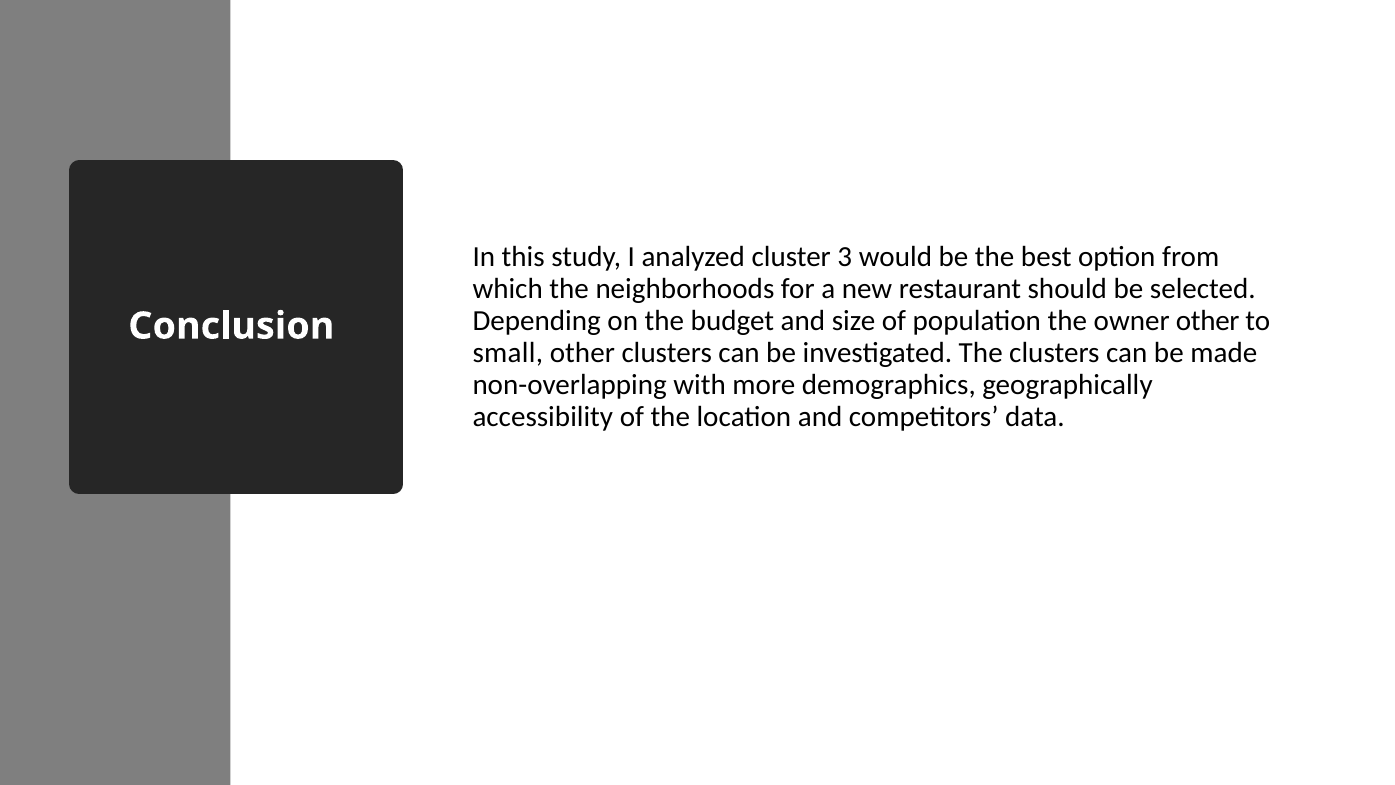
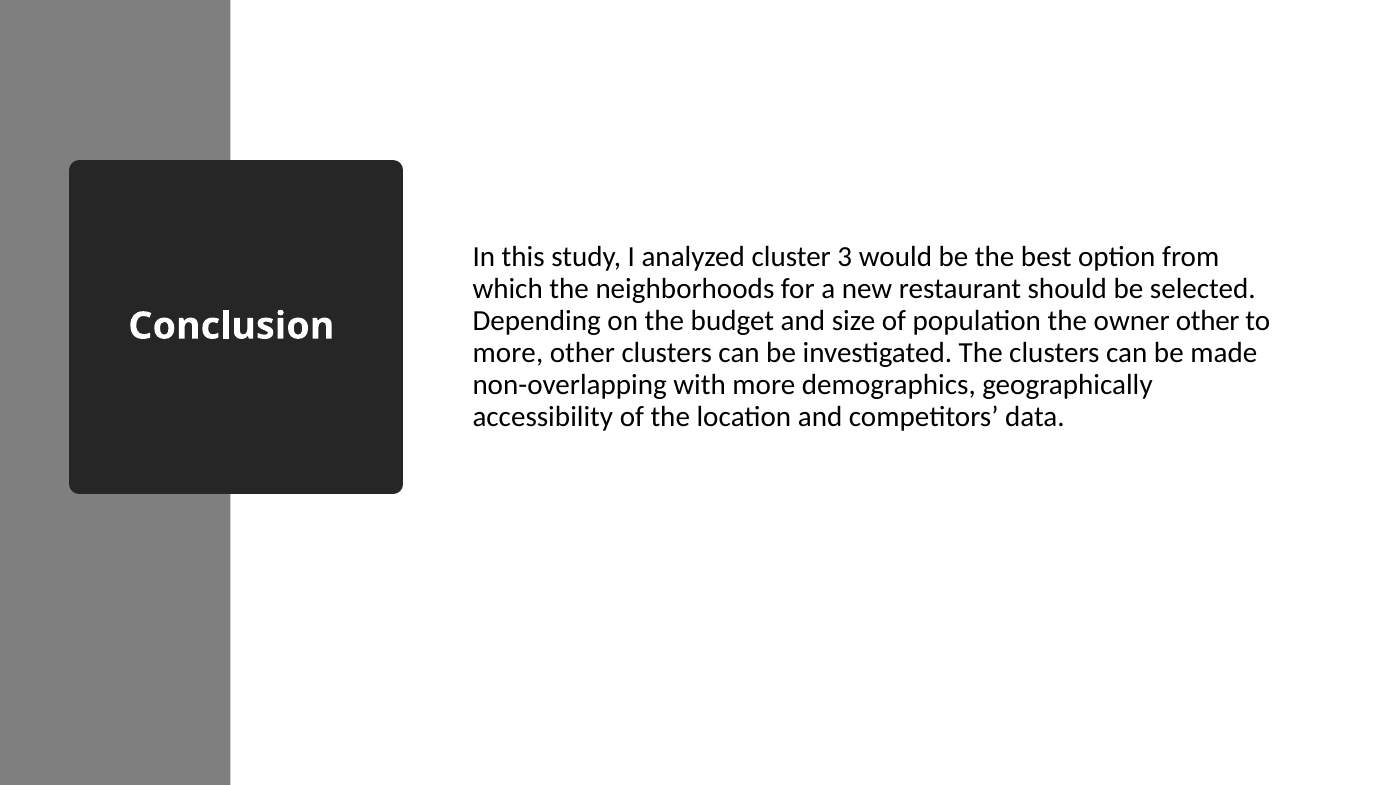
small: small -> more (508, 353)
